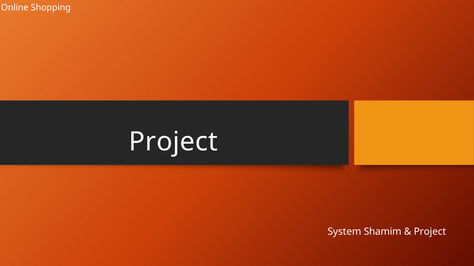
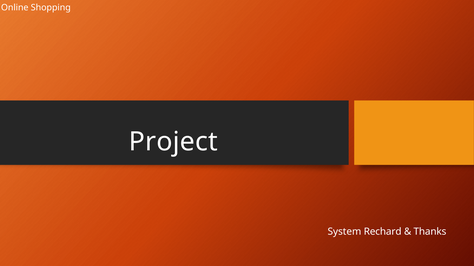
Shamim: Shamim -> Rechard (383, 232)
Project: Project -> Thanks (430, 232)
